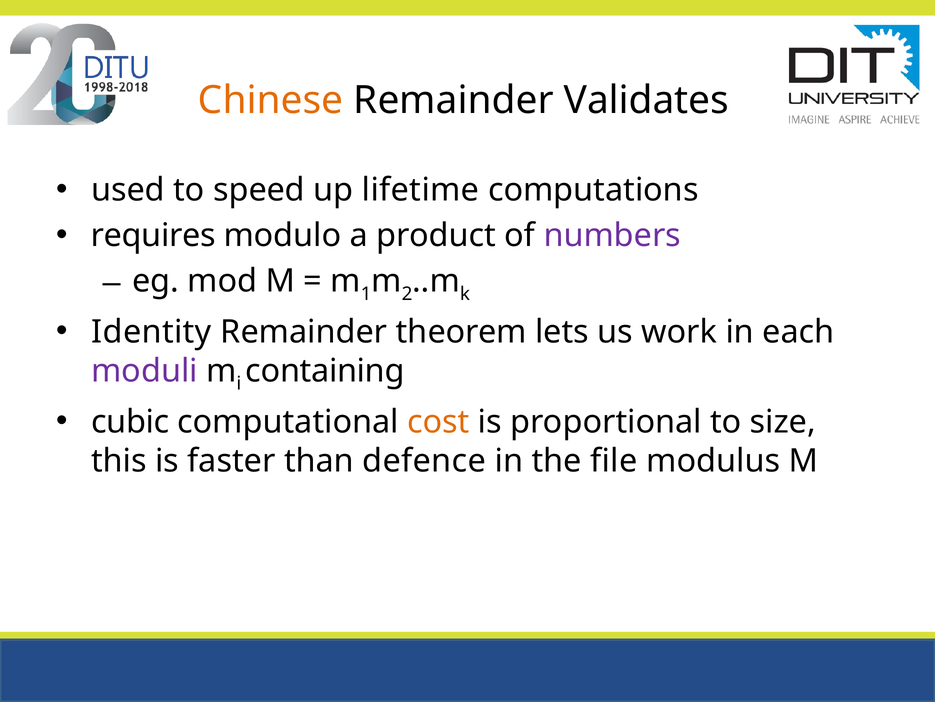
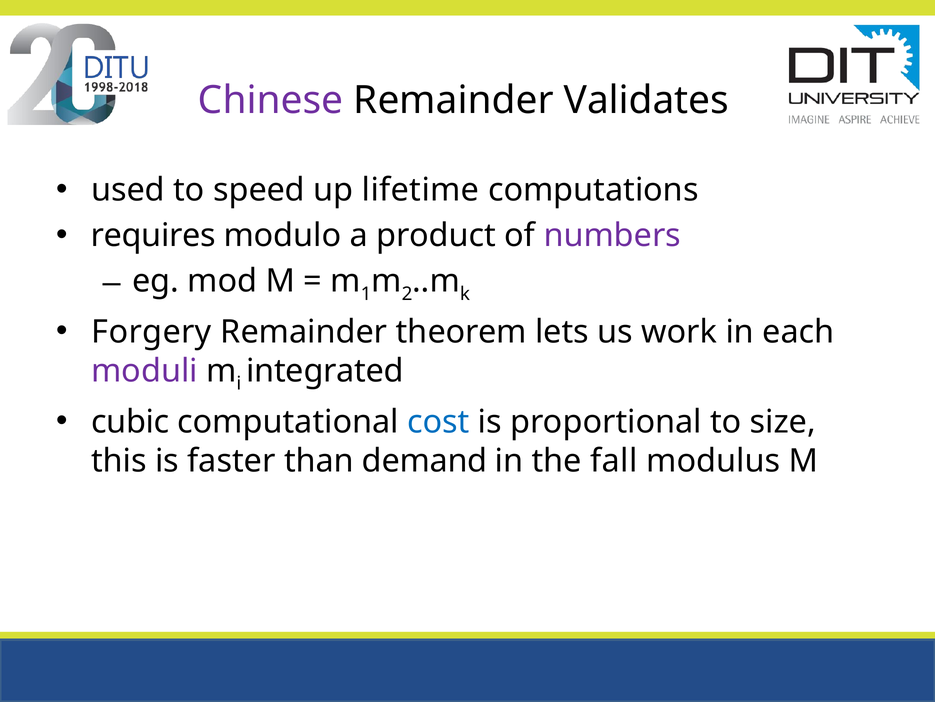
Chinese colour: orange -> purple (271, 100)
Identity: Identity -> Forgery (151, 332)
containing: containing -> integrated (325, 371)
cost colour: orange -> blue (438, 421)
defence: defence -> demand (425, 460)
file: file -> fall (614, 460)
